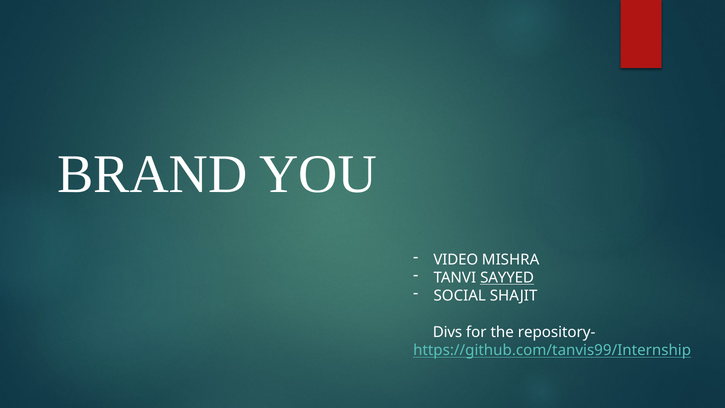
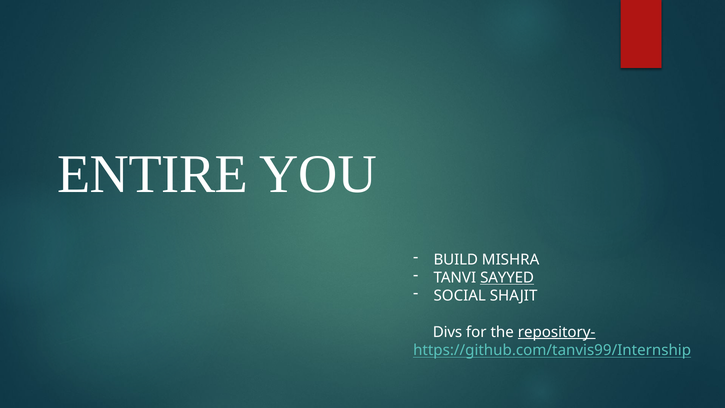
BRAND: BRAND -> ENTIRE (153, 174)
VIDEO: VIDEO -> BUILD (456, 259)
repository- underline: none -> present (557, 332)
